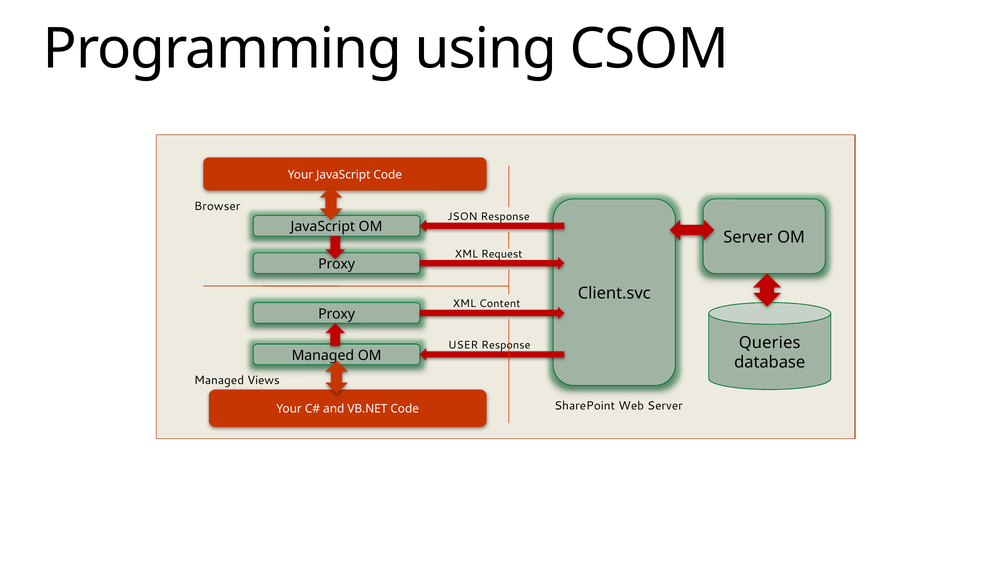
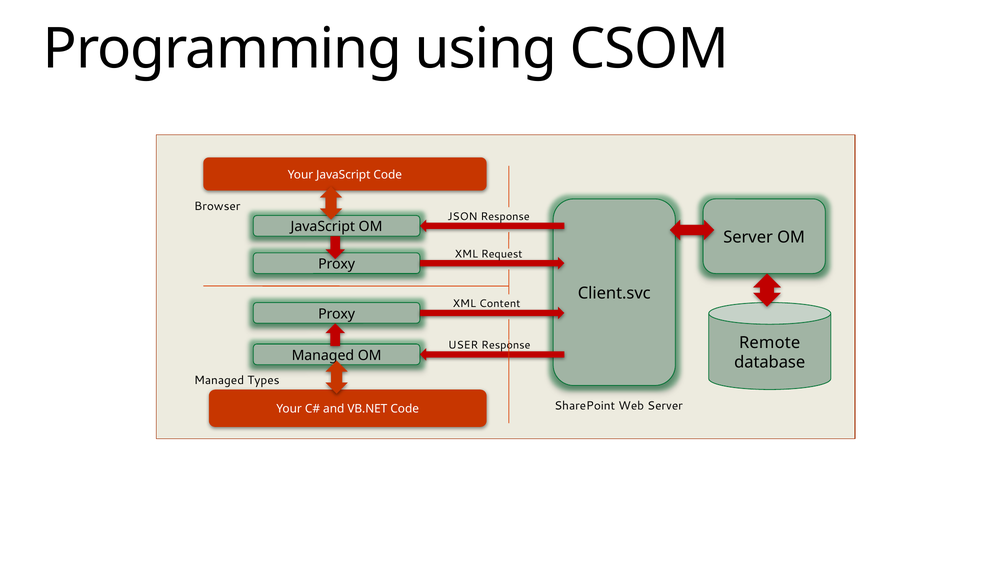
Queries: Queries -> Remote (770, 343)
Views: Views -> Types (263, 380)
